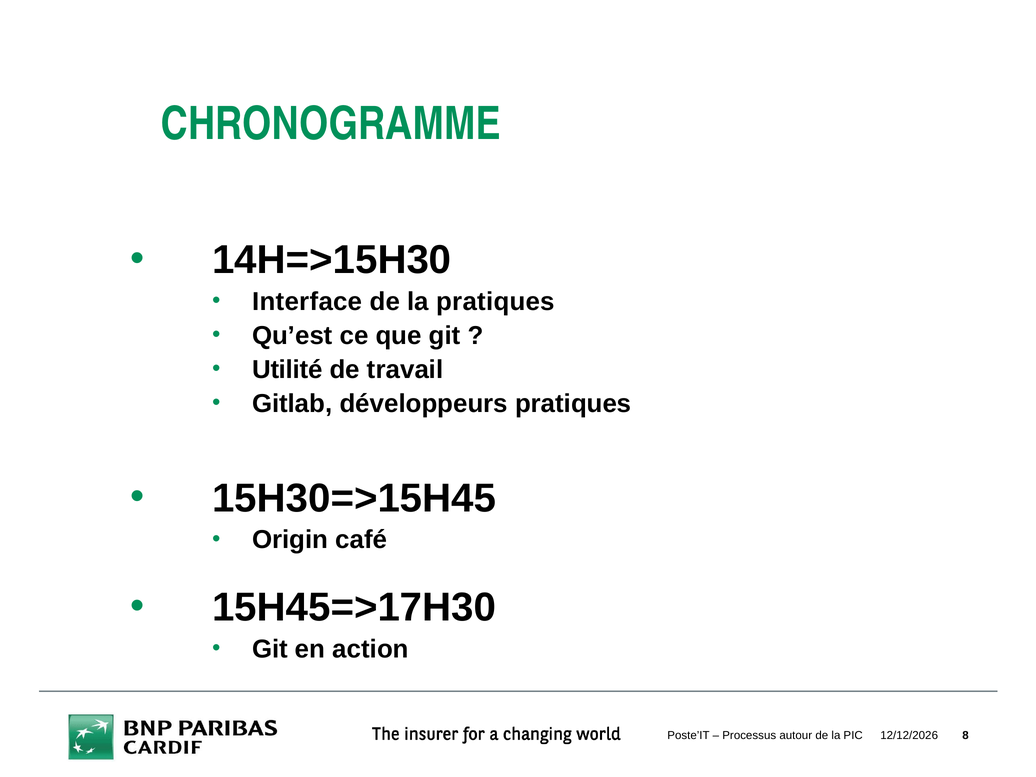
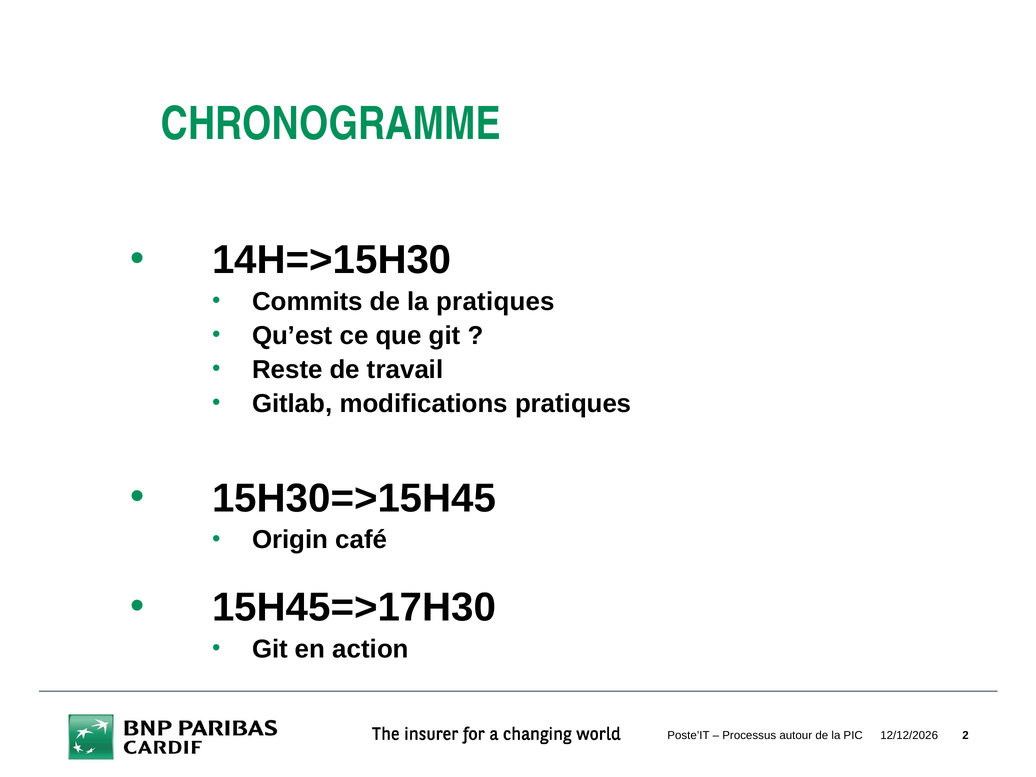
Interface: Interface -> Commits (307, 302)
Utilité: Utilité -> Reste (287, 370)
développeurs: développeurs -> modifications (424, 404)
8: 8 -> 2 (965, 736)
